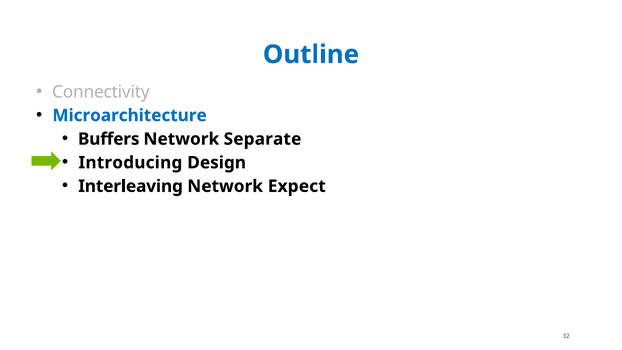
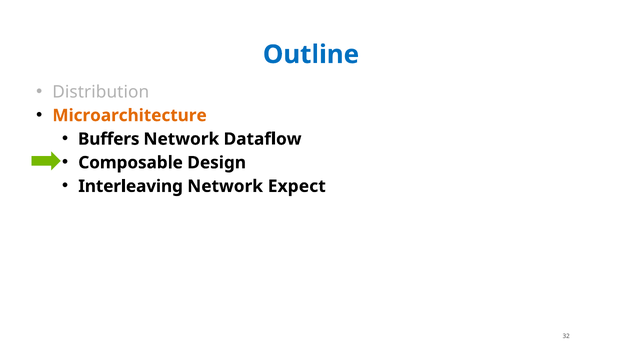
Connectivity: Connectivity -> Distribution (101, 92)
Microarchitecture colour: blue -> orange (130, 115)
Separate: Separate -> Dataflow (263, 139)
Introducing: Introducing -> Composable (131, 163)
